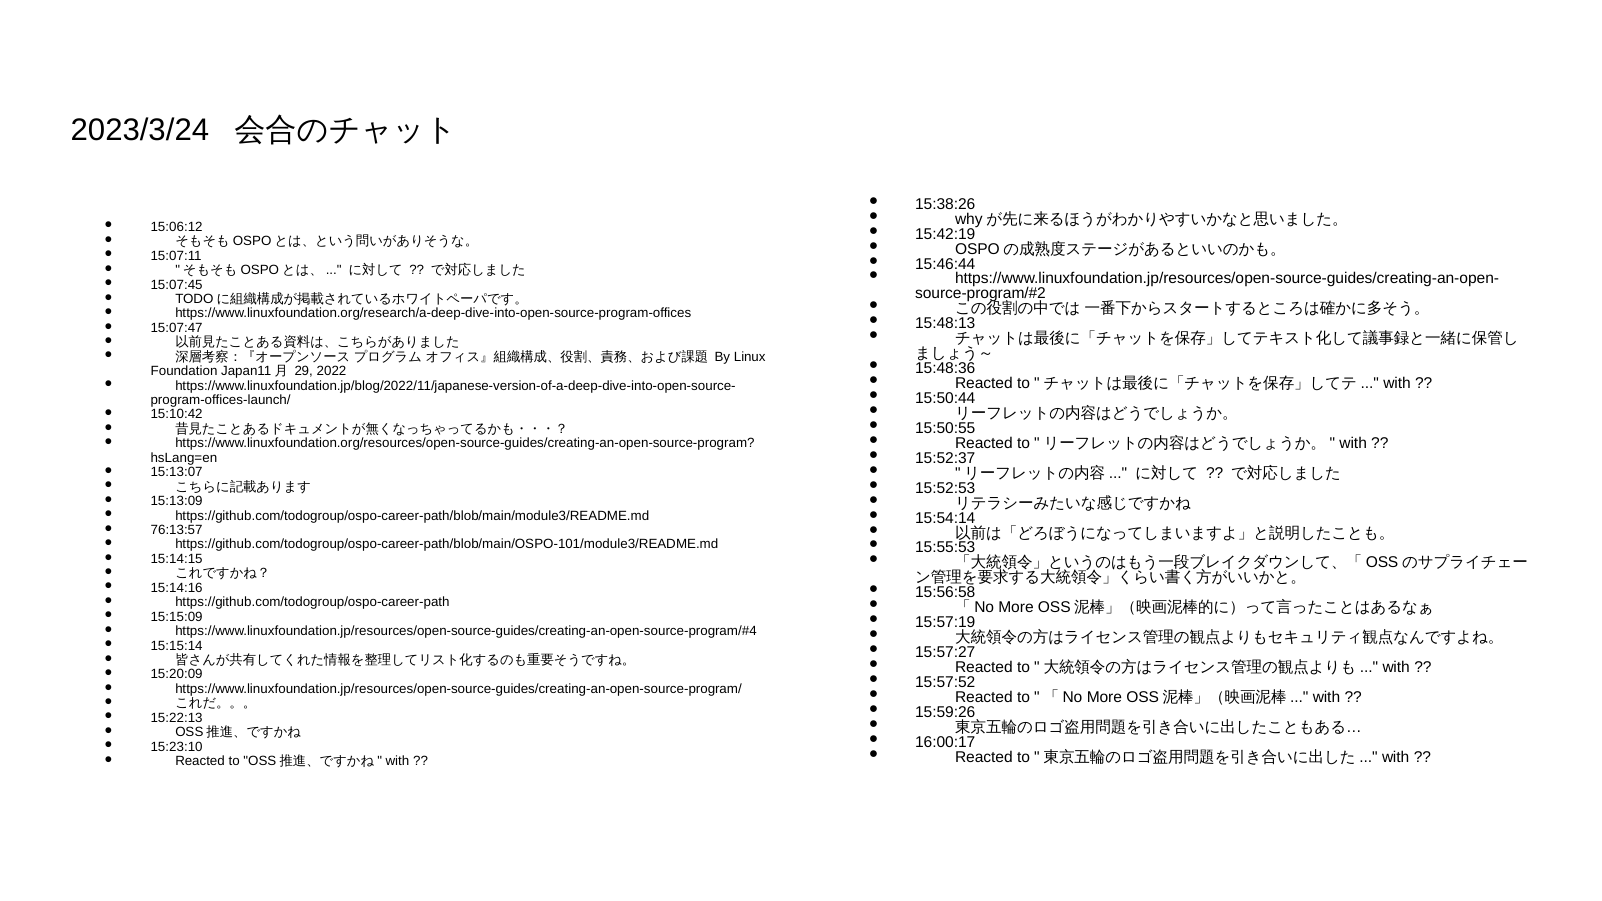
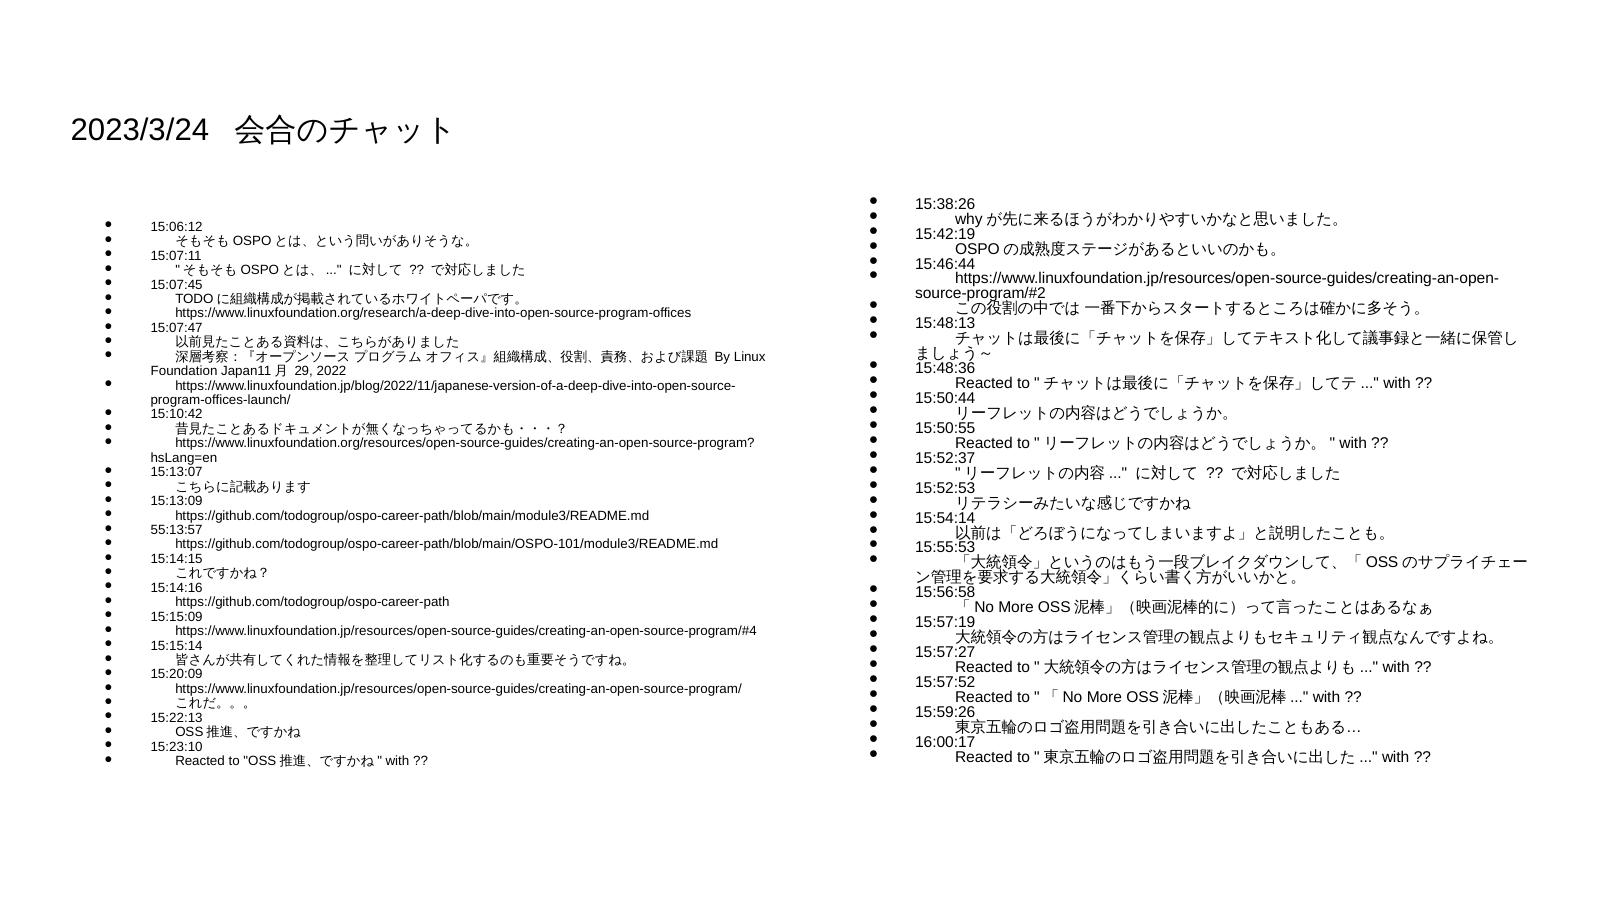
76:13:57: 76:13:57 -> 55:13:57 (177, 530)
